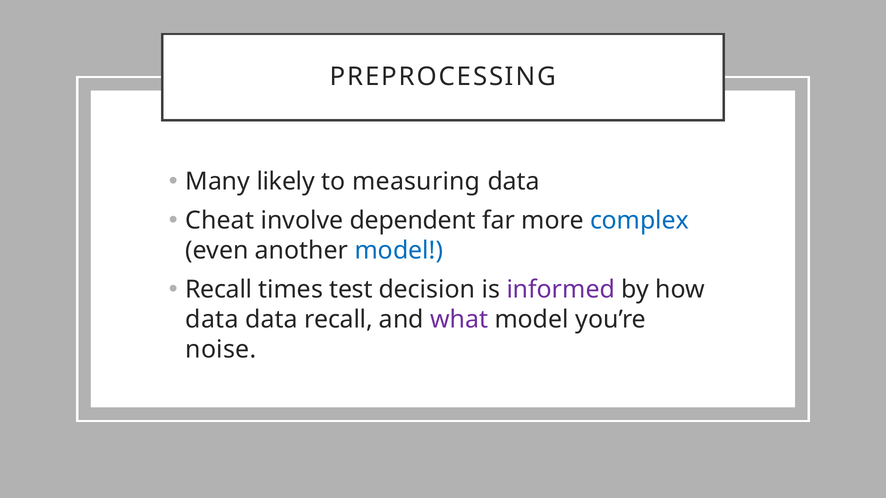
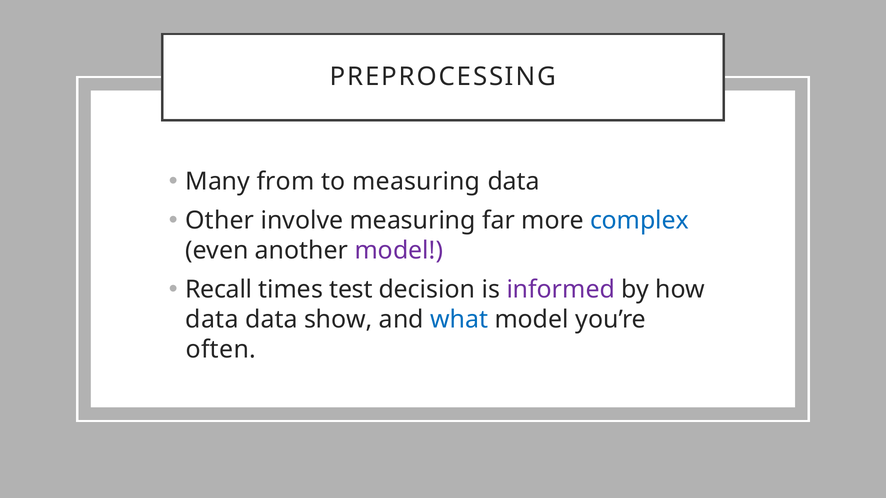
likely: likely -> from (286, 182)
Cheat: Cheat -> Other (220, 221)
involve dependent: dependent -> measuring (413, 221)
model colour: blue -> purple (399, 251)
data recall: recall -> show (338, 320)
what colour: purple -> blue (459, 320)
noise: noise -> often (221, 350)
